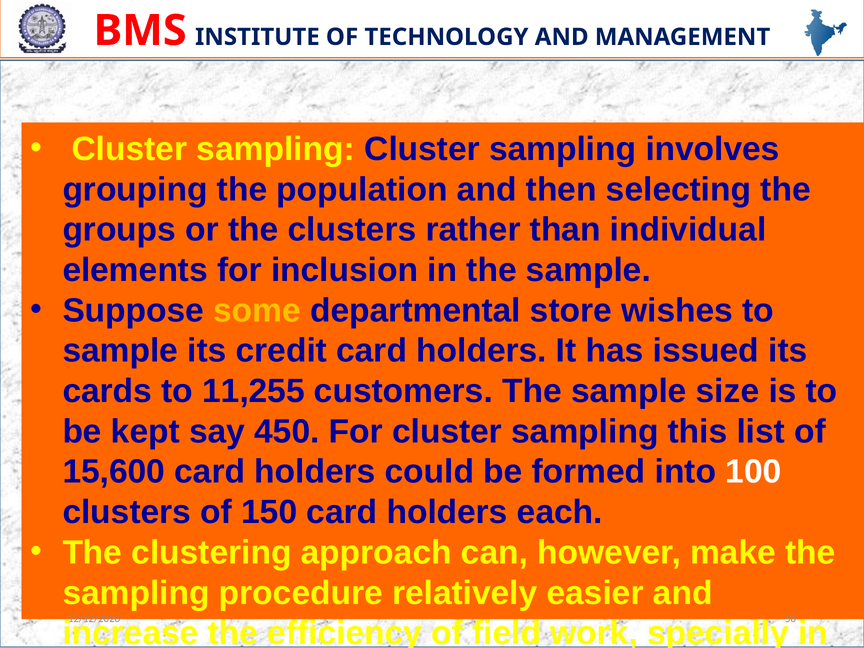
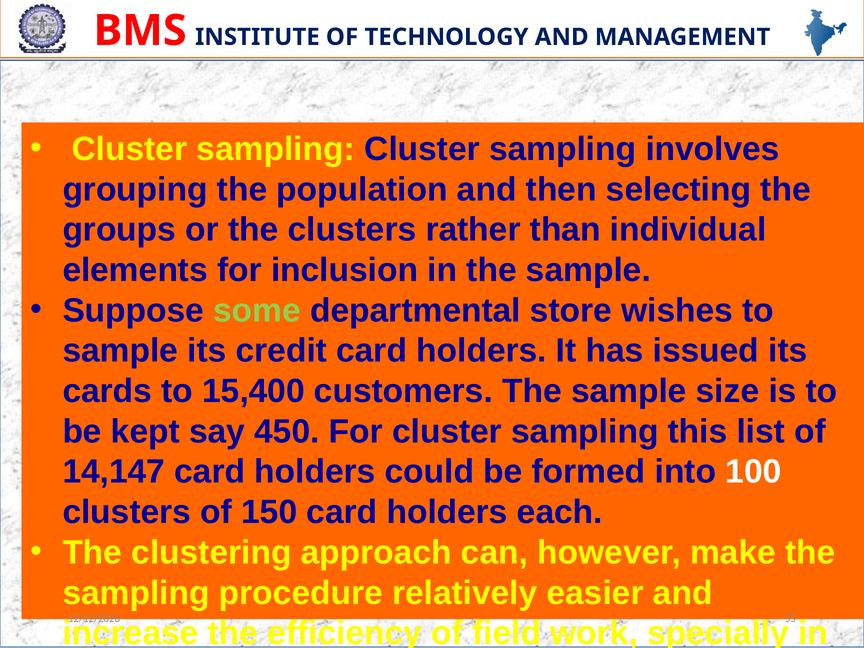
some colour: yellow -> light green (257, 311)
11,255: 11,255 -> 15,400 (253, 391)
15,600: 15,600 -> 14,147 (114, 472)
56: 56 -> 55 (790, 619)
